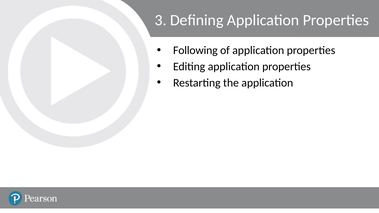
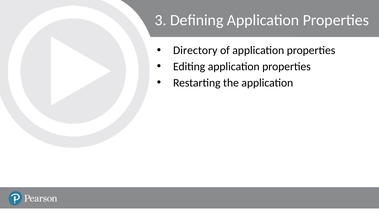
Following: Following -> Directory (195, 50)
